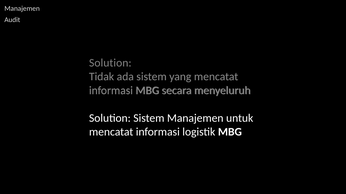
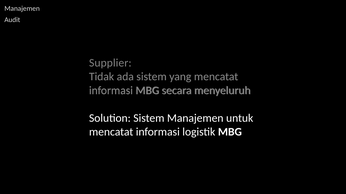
Solution: Solution -> Supplier (110, 63)
